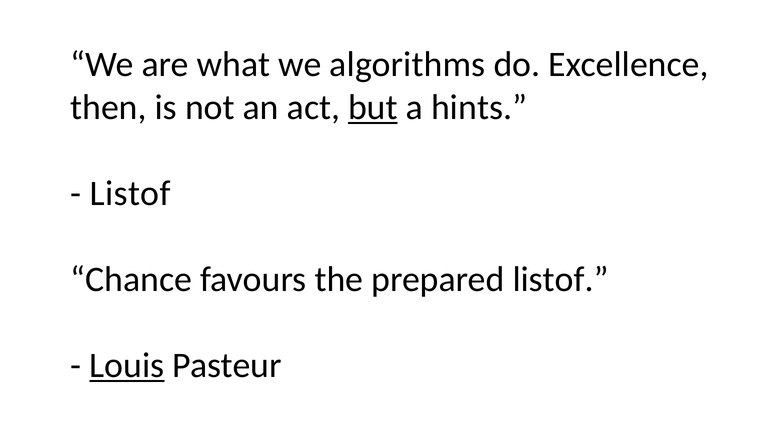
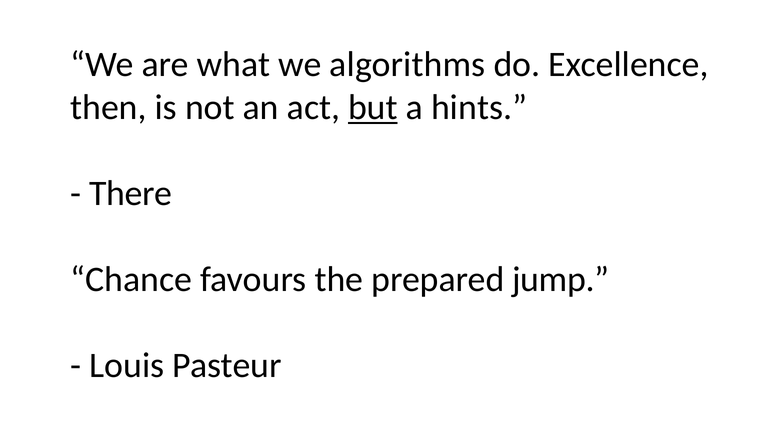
Listof: Listof -> There (131, 194)
prepared listof: listof -> jump (561, 280)
Louis underline: present -> none (127, 366)
